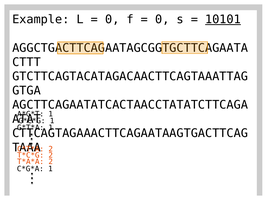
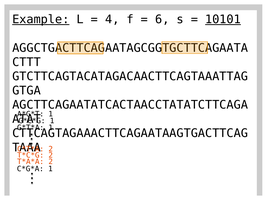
Example underline: none -> present (41, 20)
0: 0 -> 4 (112, 20)
0: 0 -> 6 (162, 20)
